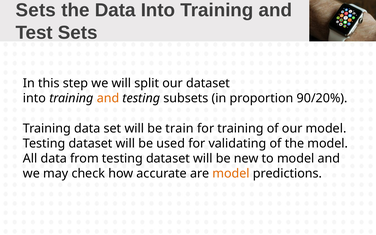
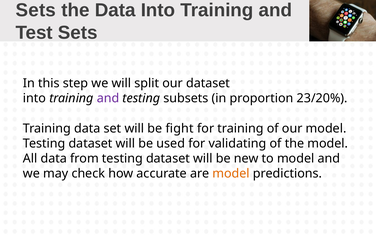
and colour: orange -> purple (108, 98)
90/20%: 90/20% -> 23/20% (322, 98)
train: train -> fight (180, 128)
